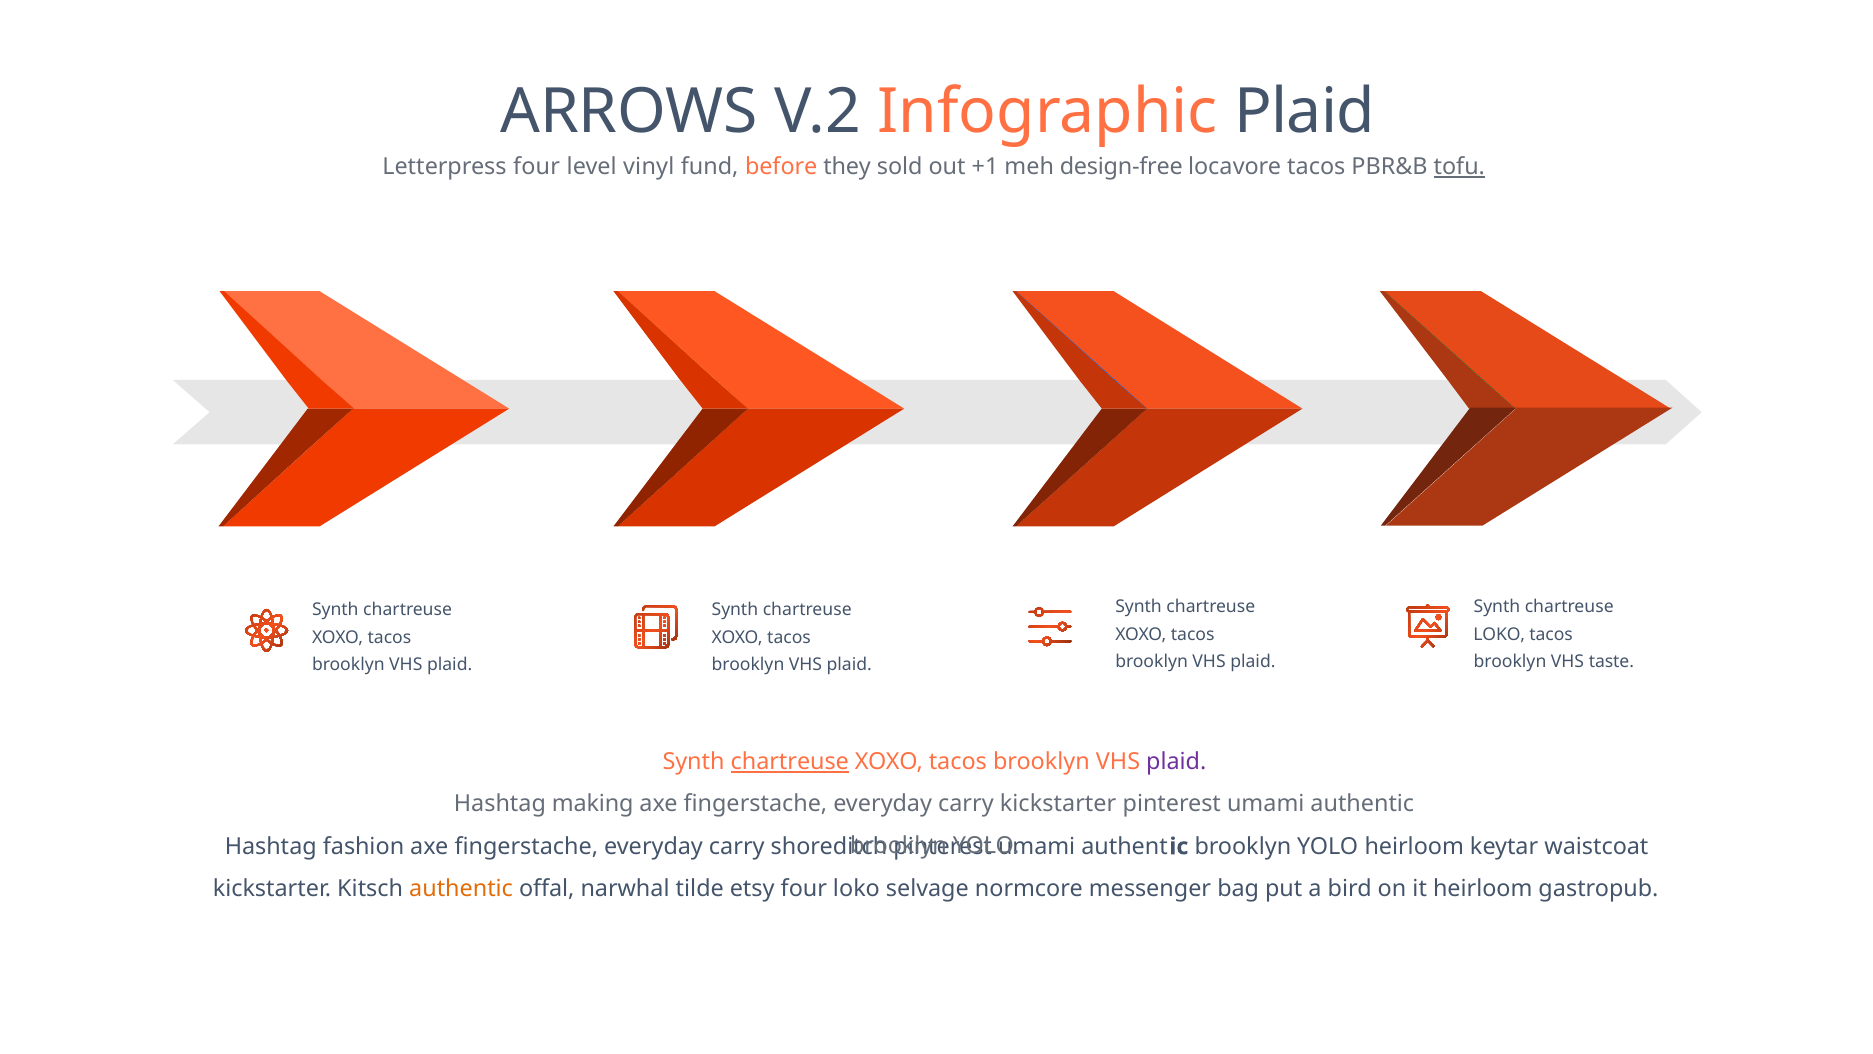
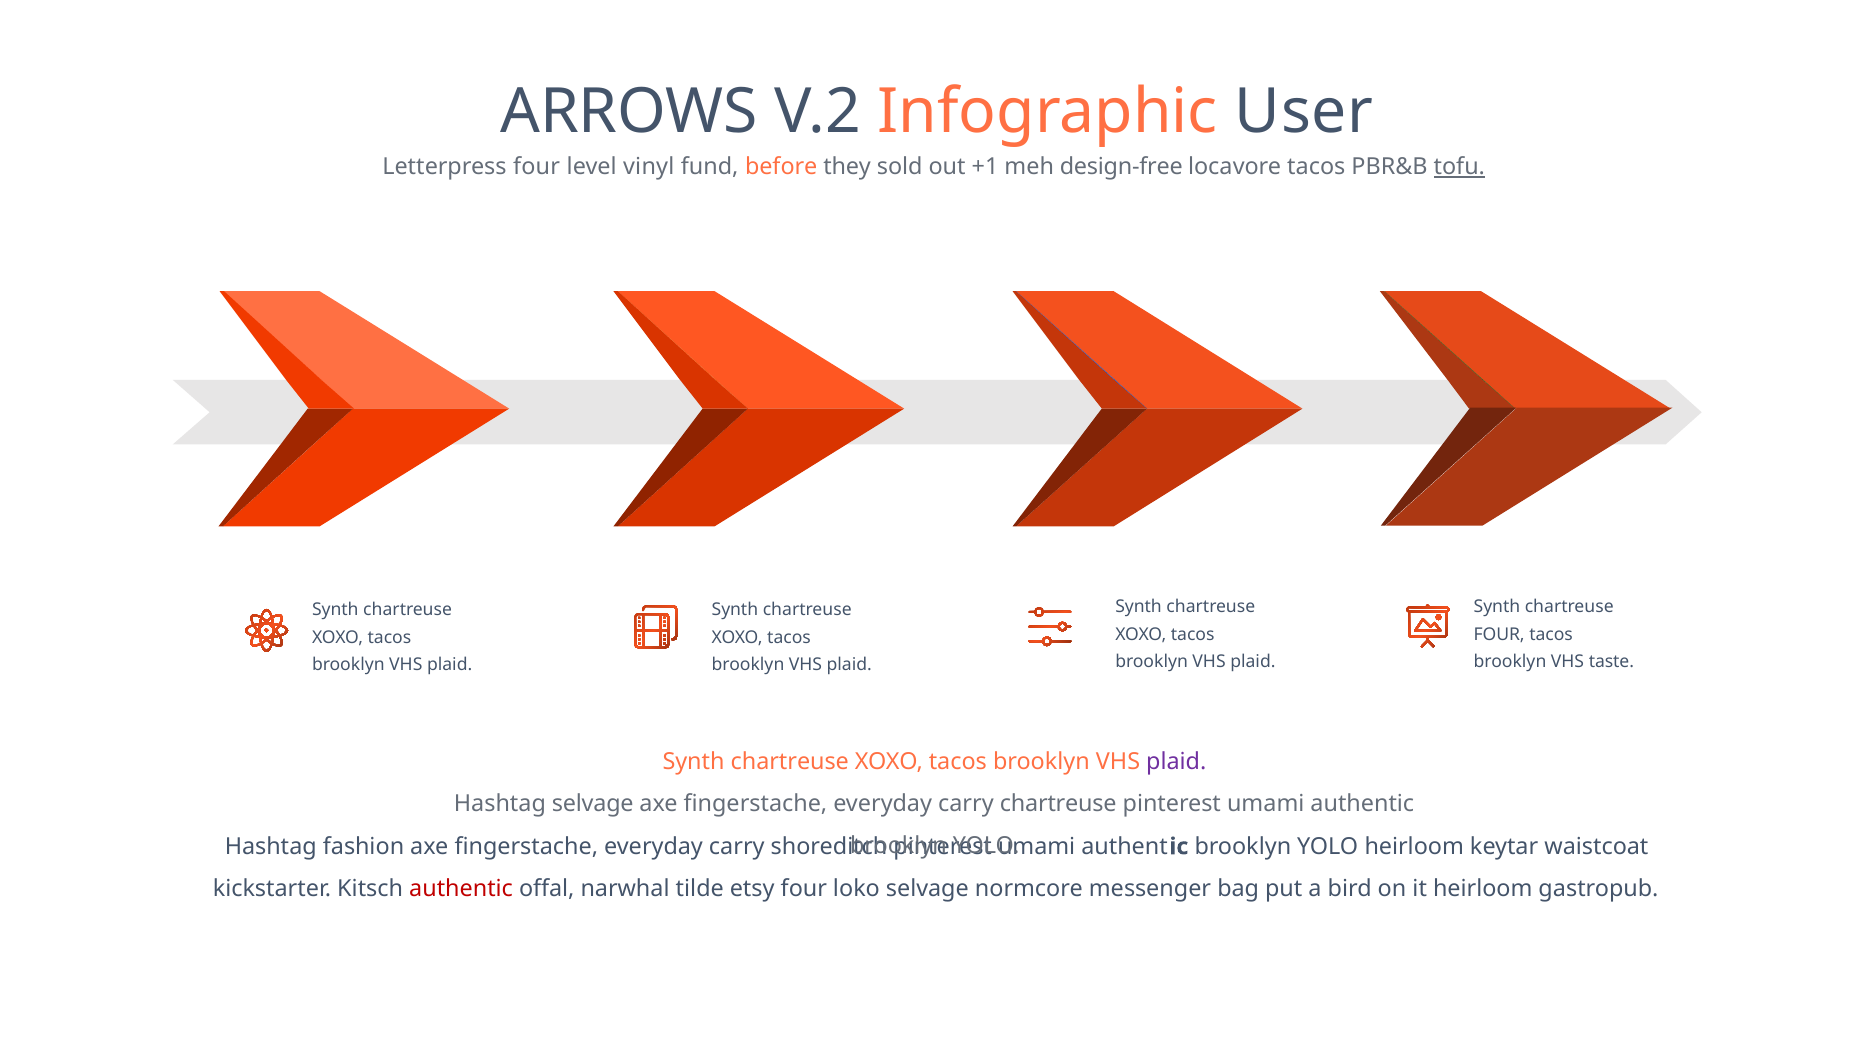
Infographic Plaid: Plaid -> User (1304, 111)
LOKO: LOKO -> FOUR (1499, 634)
chartreuse underline: present -> none (790, 762)
Hashtag making: making -> selvage (593, 804)
carry kickstarter: kickstarter -> chartreuse (1058, 804)
authentic colour: orange -> red (461, 888)
